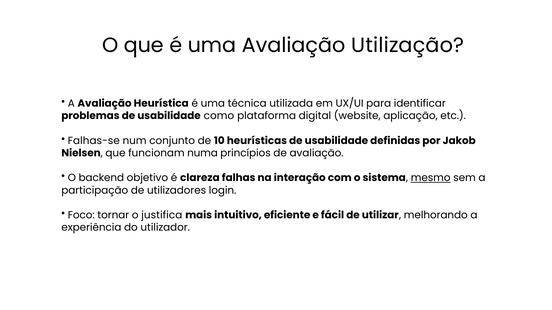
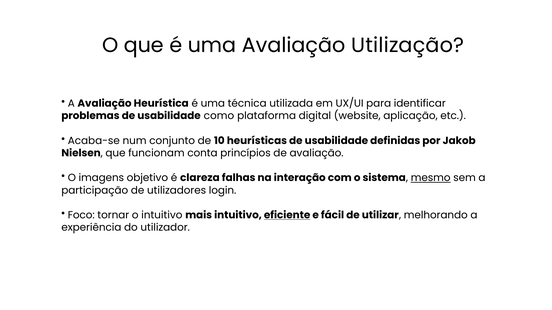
Falhas-se: Falhas-se -> Acaba-se (94, 141)
numa: numa -> conta (202, 153)
backend: backend -> imagens (101, 178)
o justifica: justifica -> intuitivo (162, 215)
eficiente underline: none -> present (287, 215)
